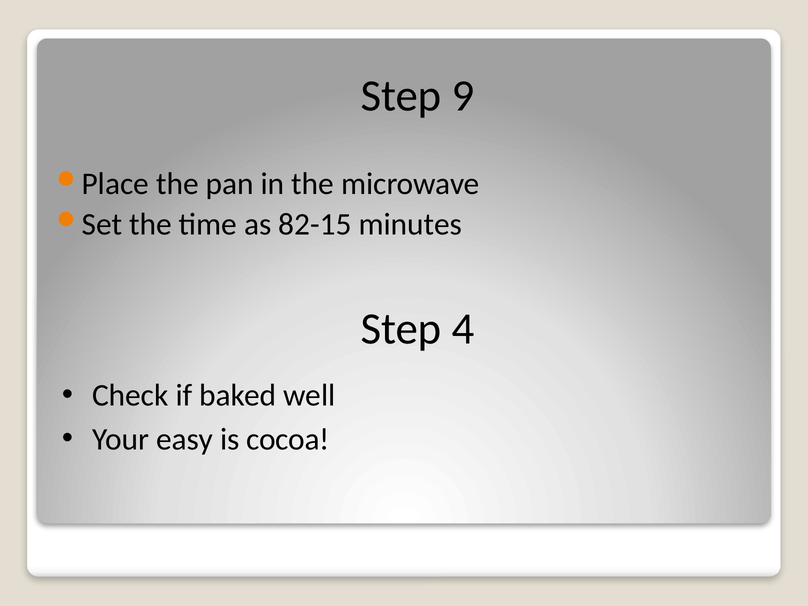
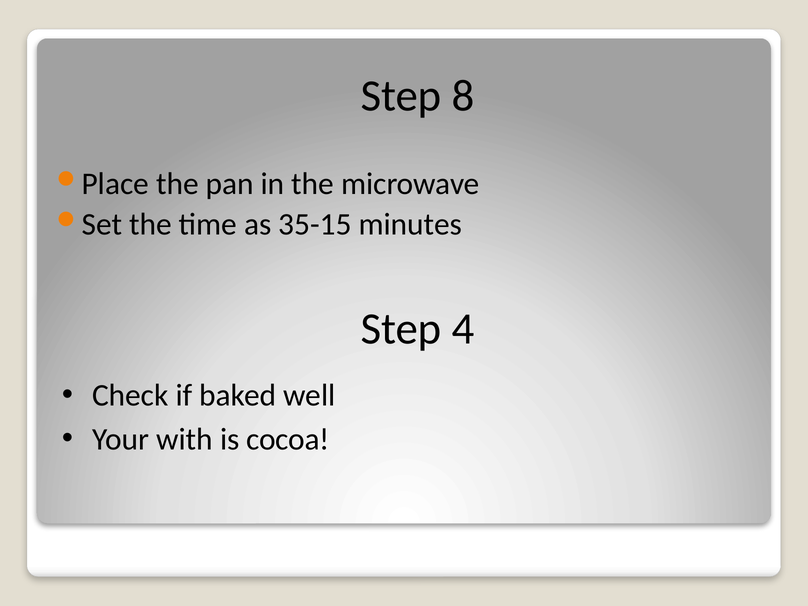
9: 9 -> 8 (463, 96)
82-15: 82-15 -> 35-15 (315, 225)
easy: easy -> with (185, 439)
